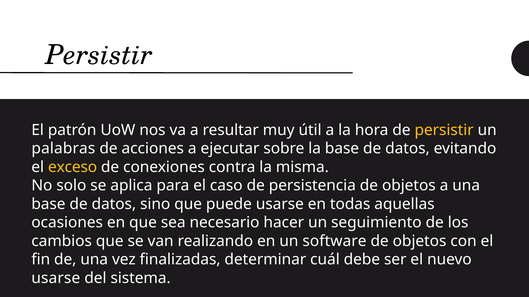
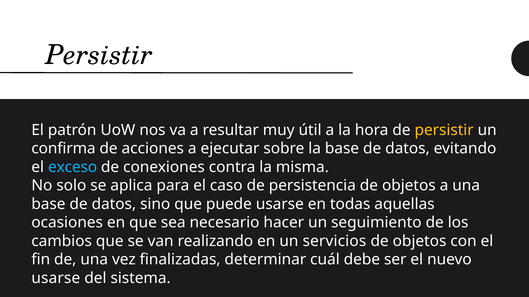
palabras: palabras -> confirma (63, 149)
exceso colour: yellow -> light blue (73, 167)
software: software -> servicios (334, 241)
